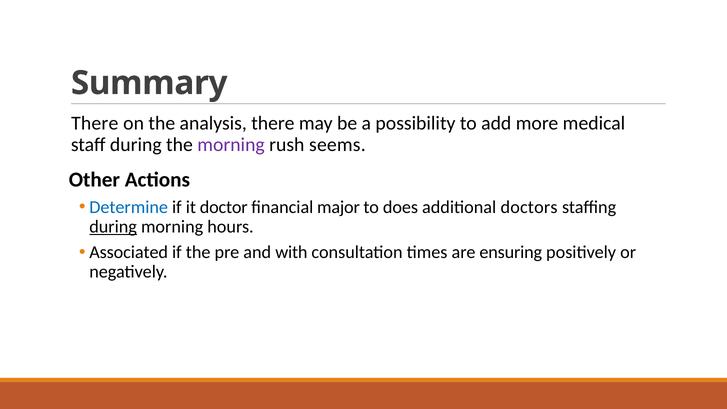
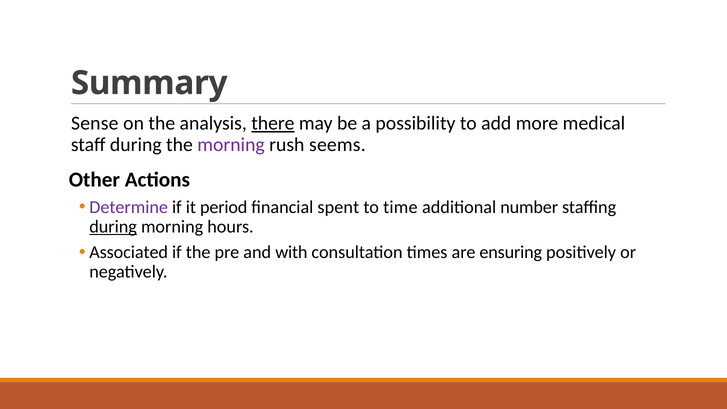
There: There -> Sense (95, 123)
there underline: none -> present (273, 123)
Determine colour: blue -> purple (129, 207)
doctor: doctor -> period (224, 207)
major: major -> spent (338, 207)
does: does -> time (400, 207)
doctors: doctors -> number (529, 207)
